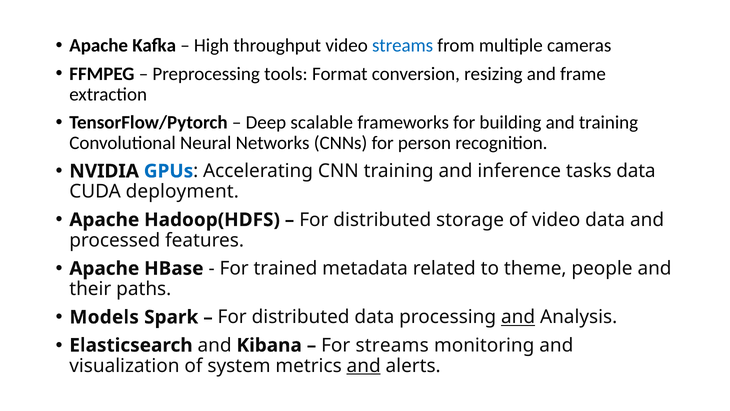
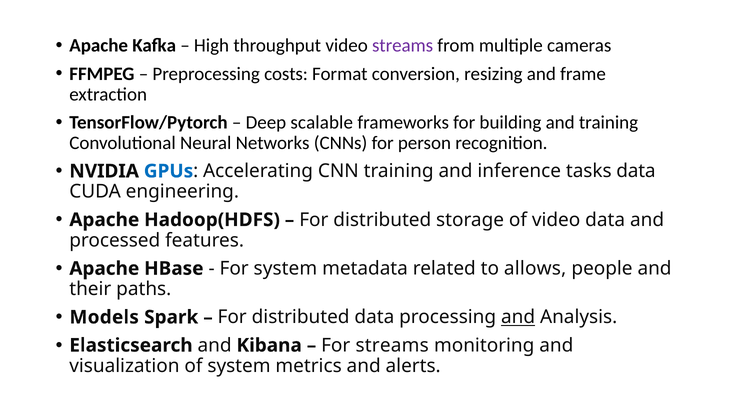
streams colour: blue -> purple (403, 46)
tools: tools -> costs (286, 74)
deployment: deployment -> engineering (182, 191)
For trained: trained -> system (285, 268)
theme: theme -> allows (535, 268)
and underline: present -> none (364, 366)
